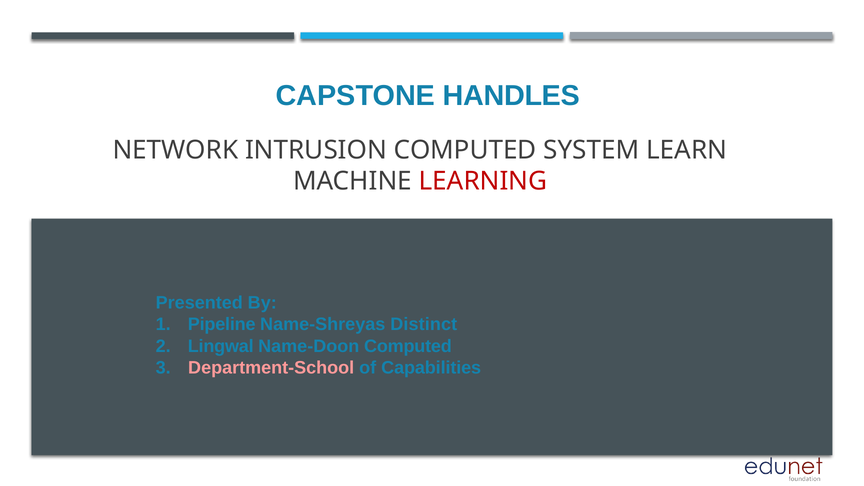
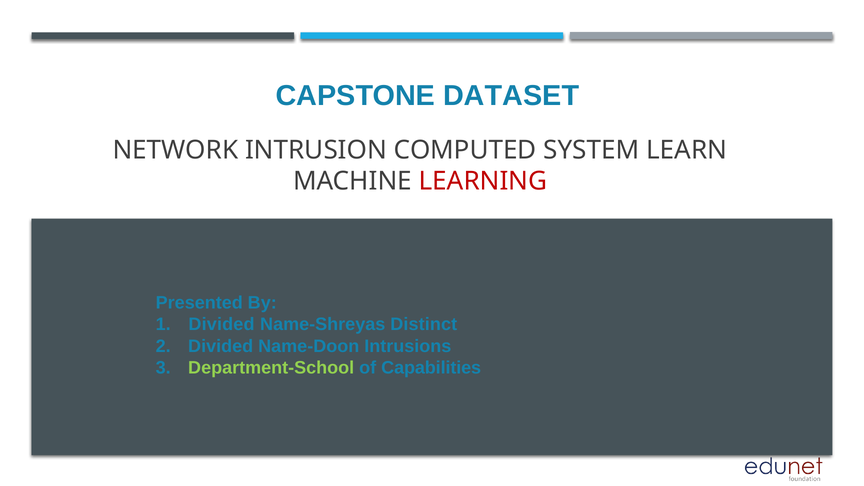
HANDLES: HANDLES -> DATASET (511, 96)
Pipeline: Pipeline -> Divided (222, 325)
Lingwal: Lingwal -> Divided (221, 346)
Name-Doon Computed: Computed -> Intrusions (408, 346)
Department-School colour: pink -> light green (271, 368)
